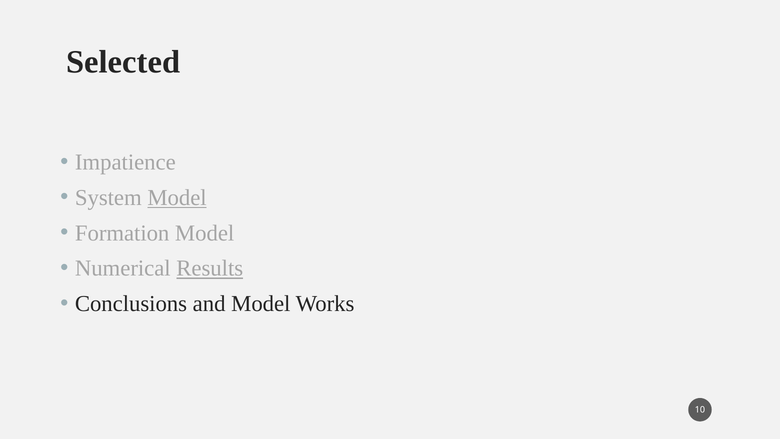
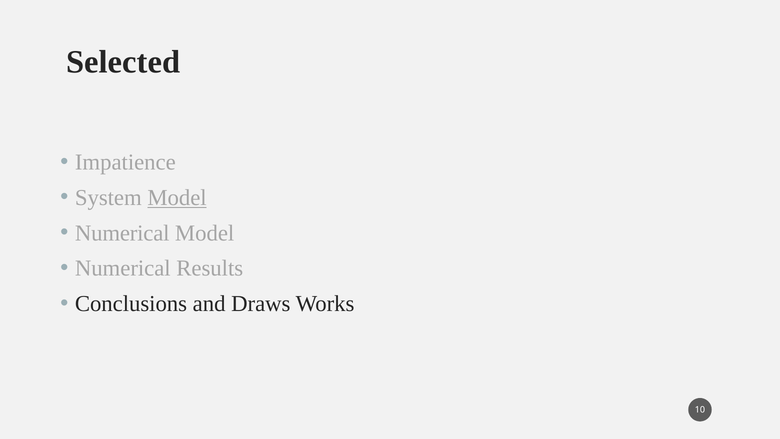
Formation: Formation -> Numerical (122, 233)
Results underline: present -> none (210, 268)
and Model: Model -> Draws (261, 304)
